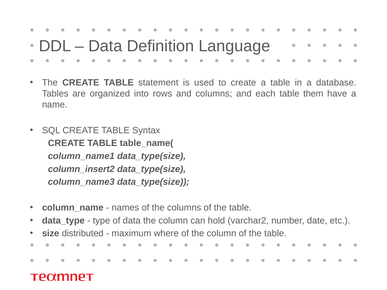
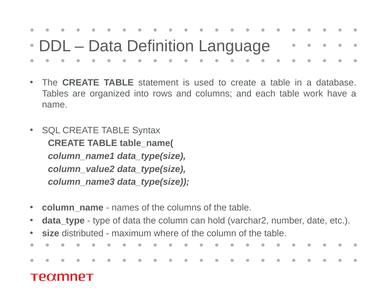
them: them -> work (313, 94)
column_insert2: column_insert2 -> column_value2 (81, 169)
